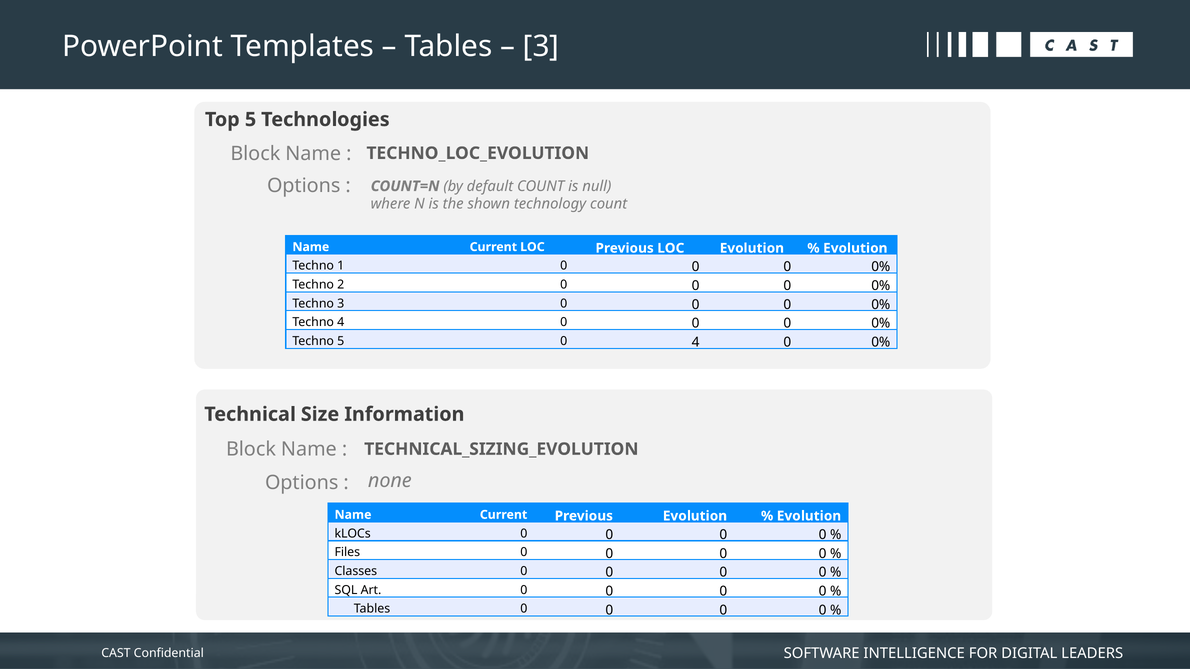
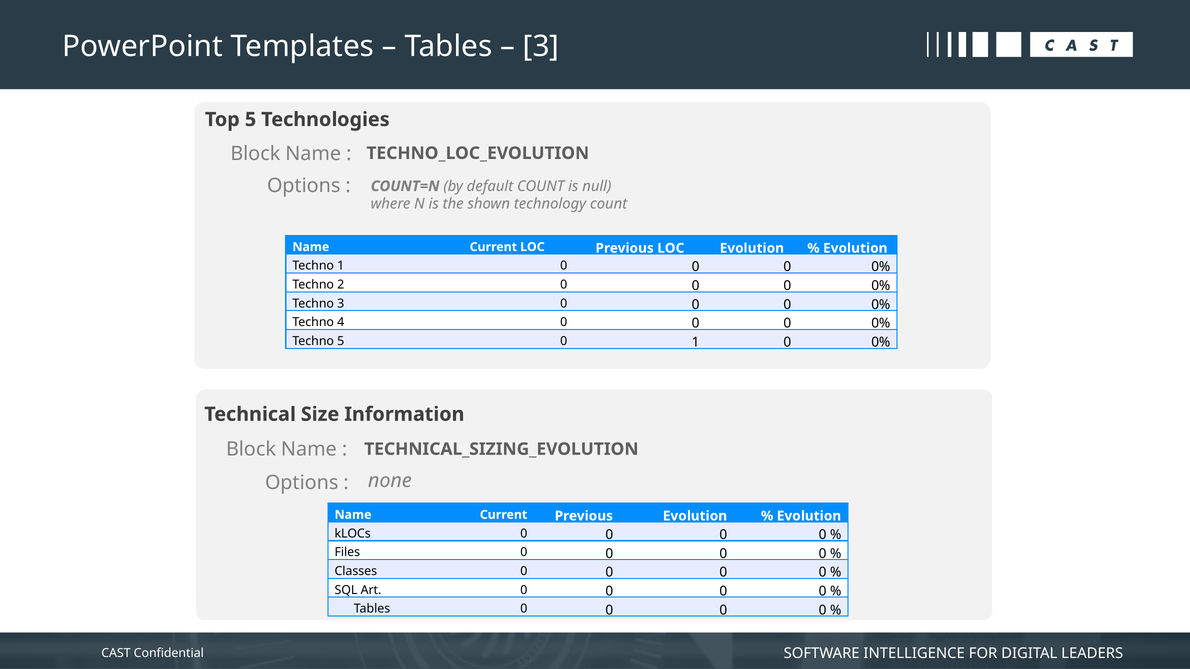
0 4: 4 -> 1 (696, 342)
